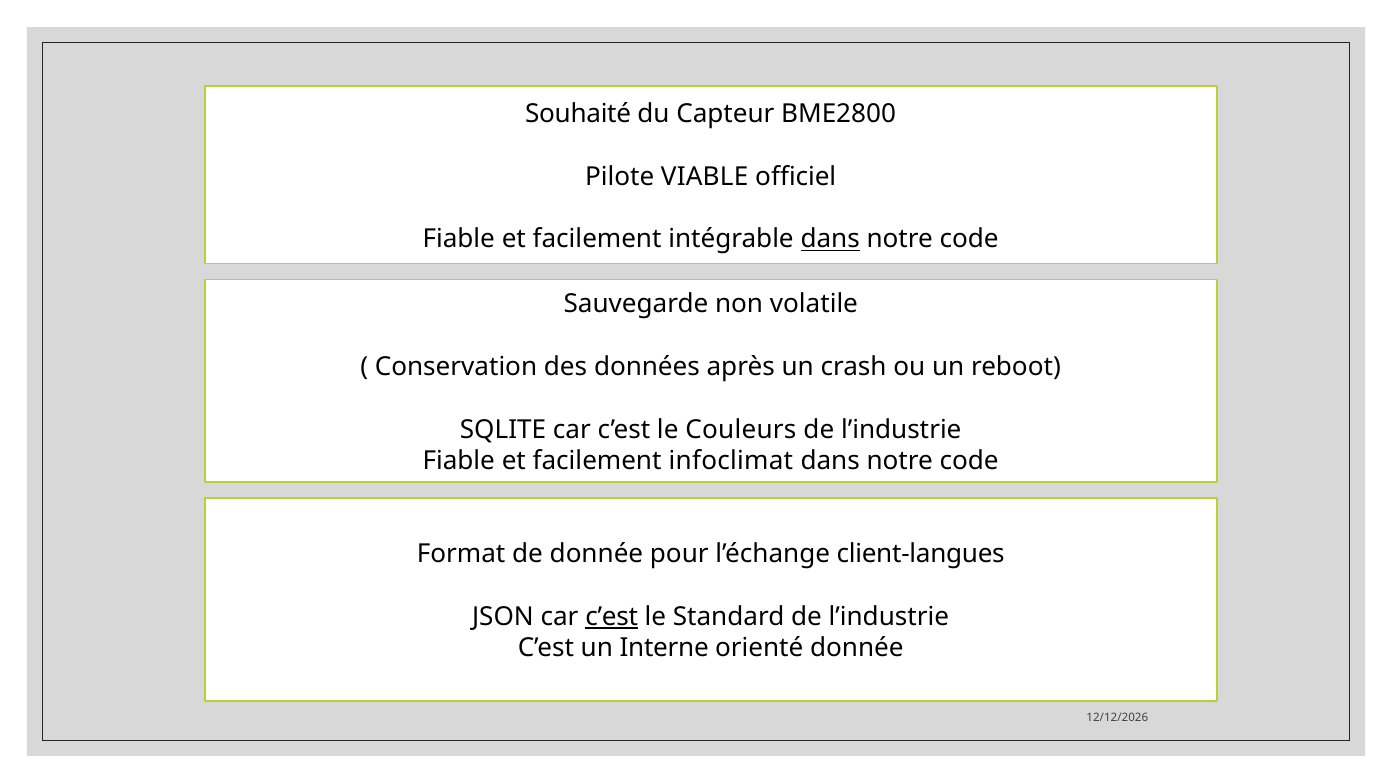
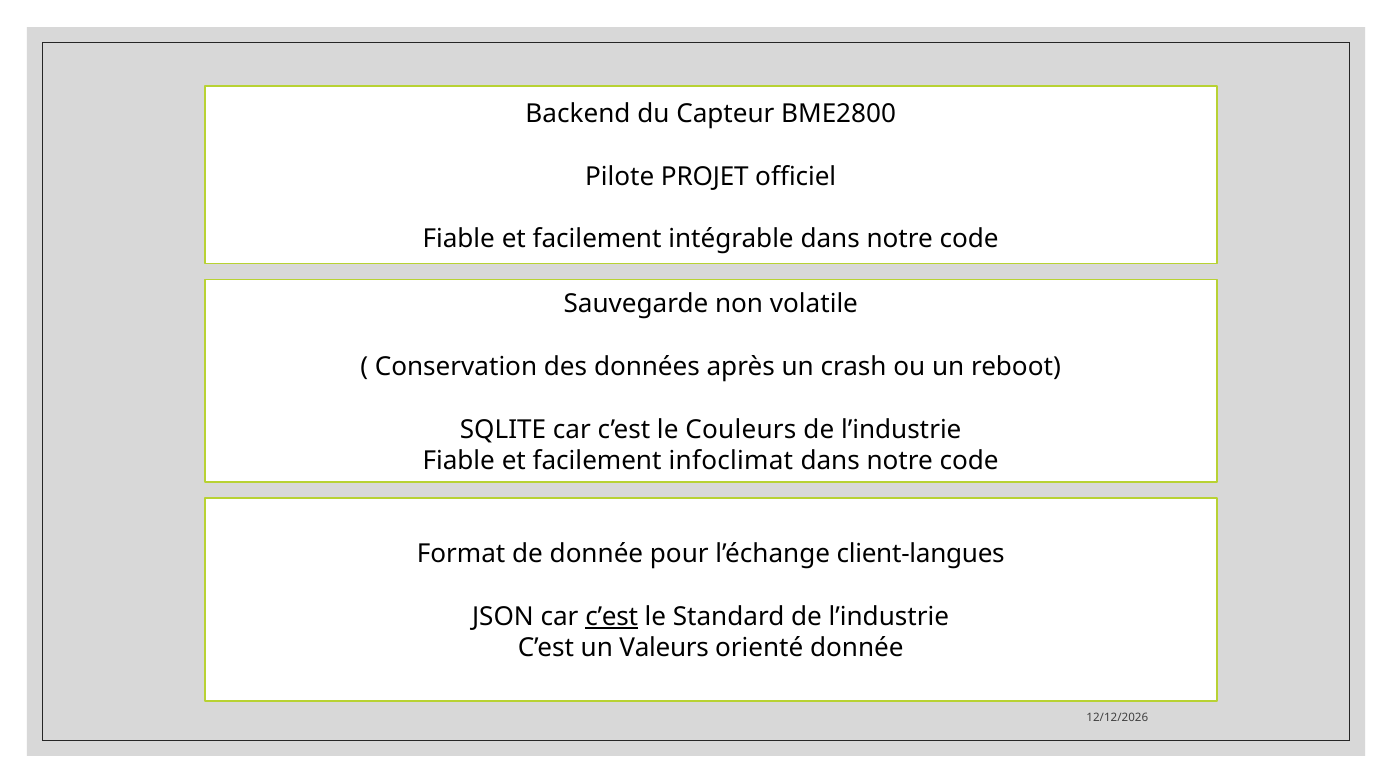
Souhaité: Souhaité -> Backend (578, 114)
VIABLE: VIABLE -> PROJET (705, 176)
dans underline: present -> none (830, 239)
Interne: Interne -> Valeurs (664, 648)
